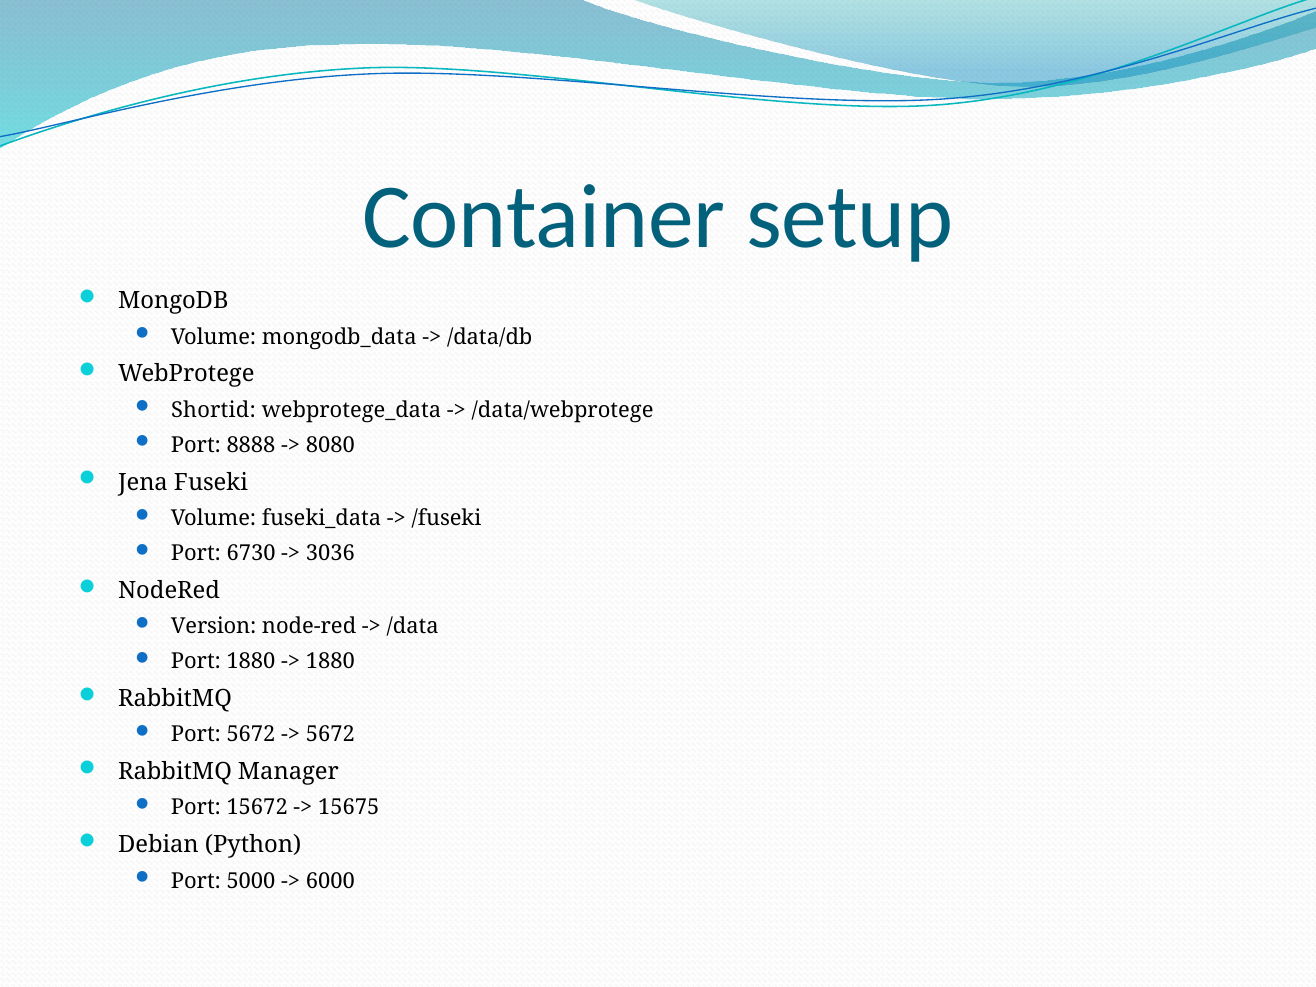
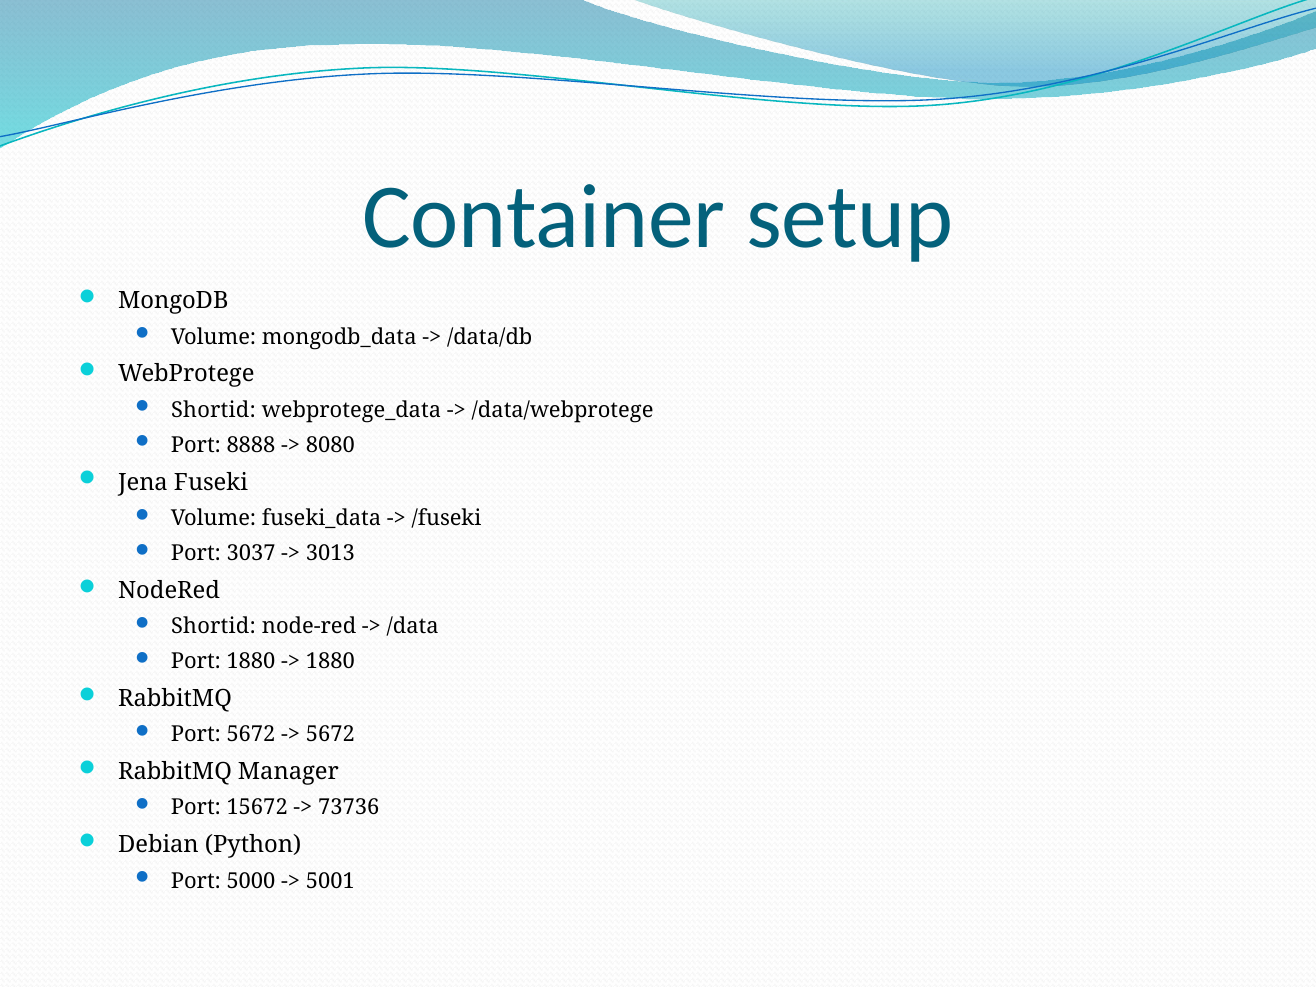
6730: 6730 -> 3037 (251, 553)
3036: 3036 -> 3013 (330, 553)
Version: Version -> Shortid (213, 626)
15675: 15675 -> 73736 (349, 808)
6000: 6000 -> 5001 (330, 881)
